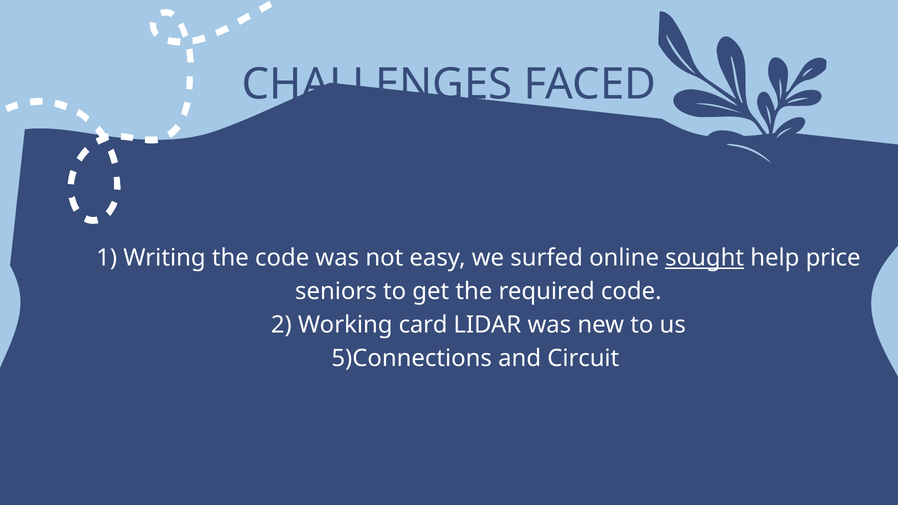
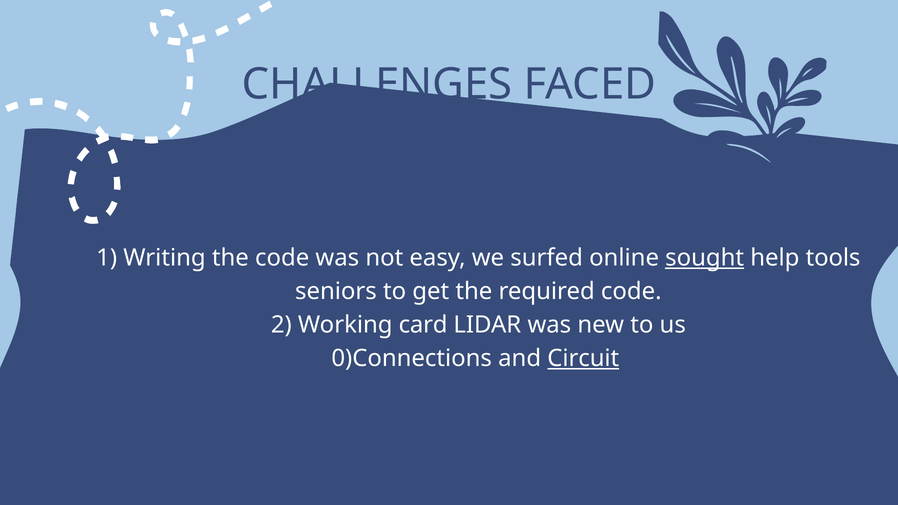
price: price -> tools (833, 258)
5)Connections: 5)Connections -> 0)Connections (412, 359)
Circuit underline: none -> present (583, 359)
